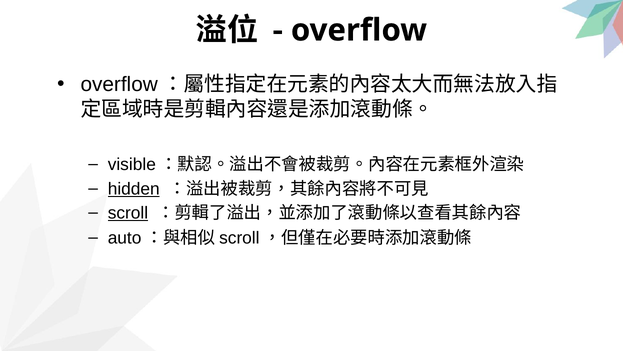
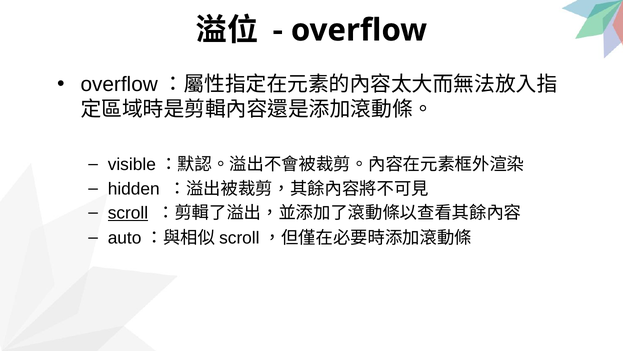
hidden underline: present -> none (134, 189)
